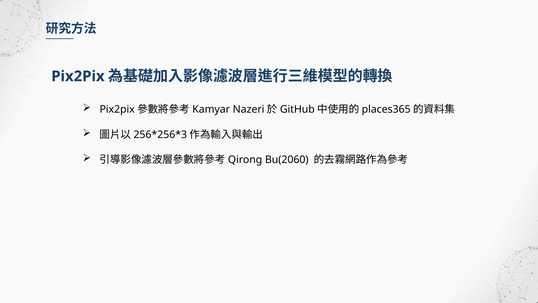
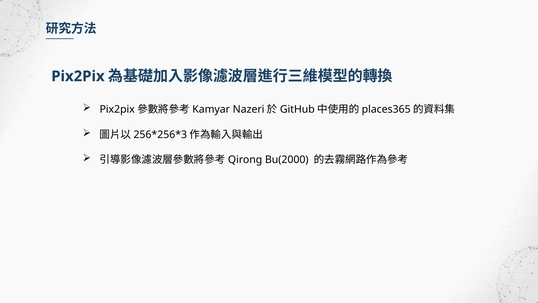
Bu(2060: Bu(2060 -> Bu(2000 (287, 160)
